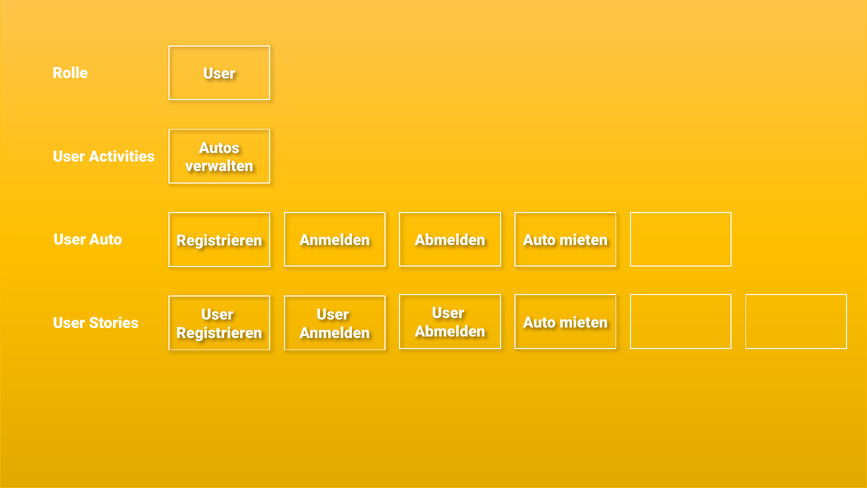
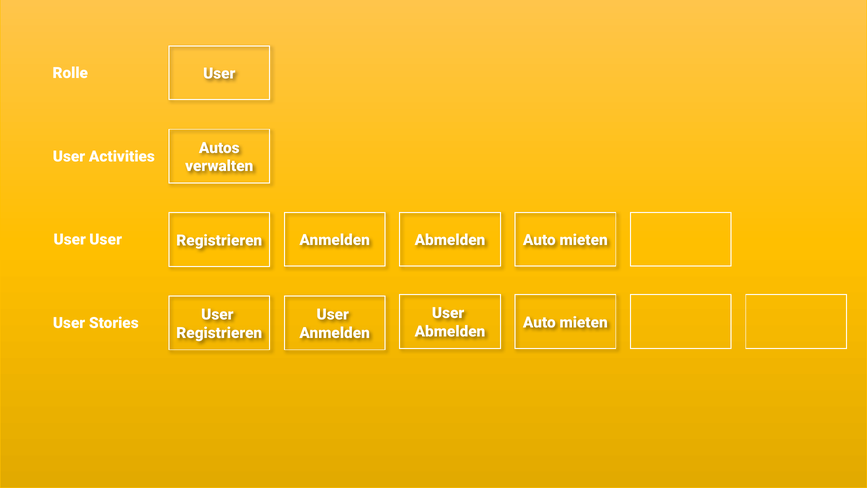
Auto: Auto -> User (106, 239)
